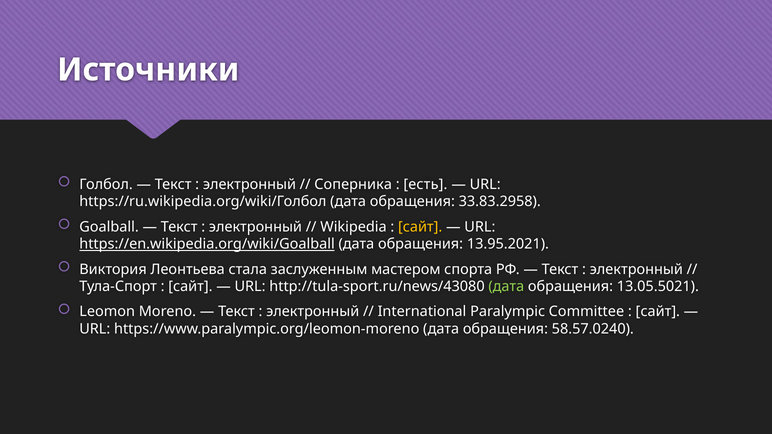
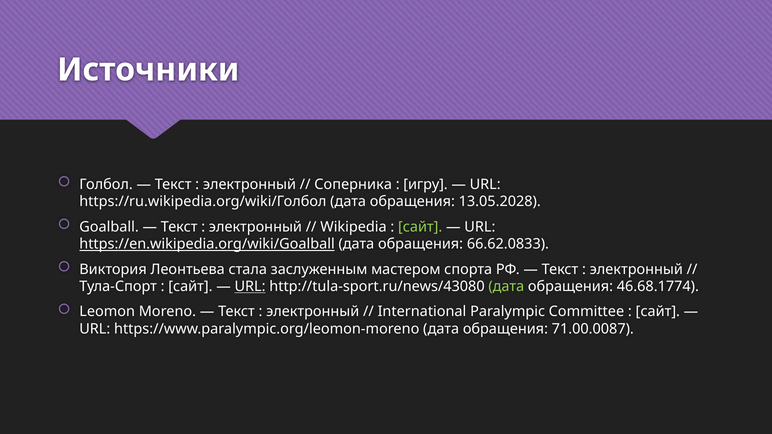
есть: есть -> игру (426, 184)
33.83.2958: 33.83.2958 -> 13.05.2028 (500, 202)
сайт colour: yellow -> light green (420, 227)
13.95.2021: 13.95.2021 -> 66.62.0833 (508, 244)
URL underline: none -> present (250, 287)
13.05.5021: 13.05.5021 -> 46.68.1774 (658, 287)
58.57.0240: 58.57.0240 -> 71.00.0087 (593, 329)
